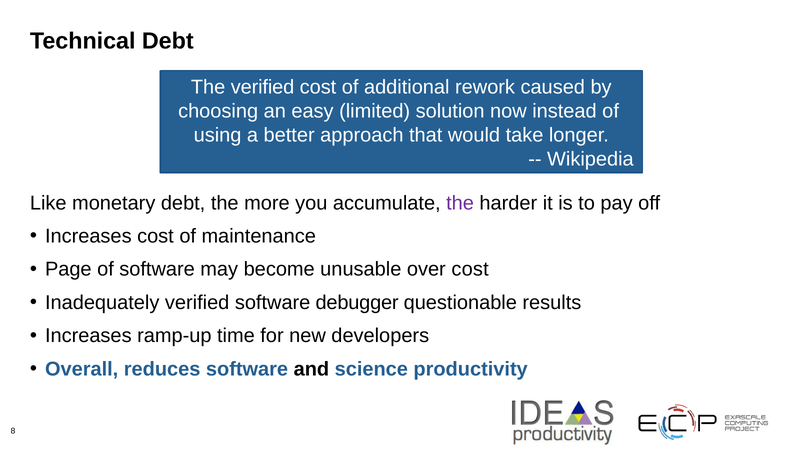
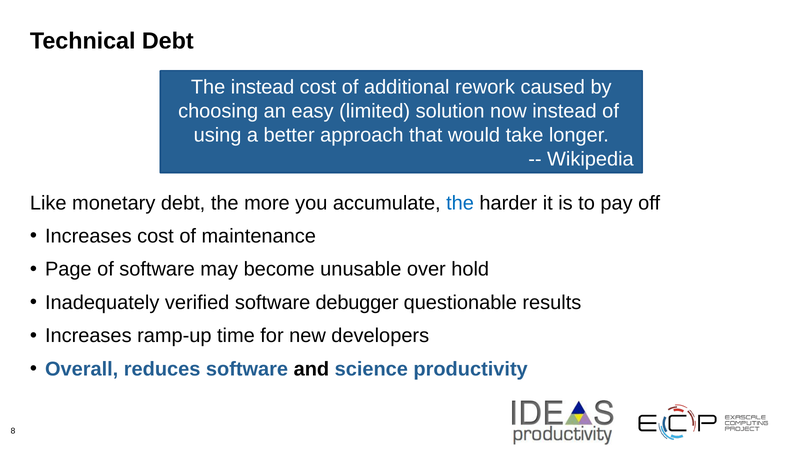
The verified: verified -> instead (263, 87)
the colour: purple -> blue (460, 203)
over cost: cost -> hold (470, 270)
